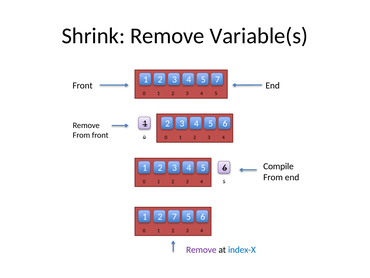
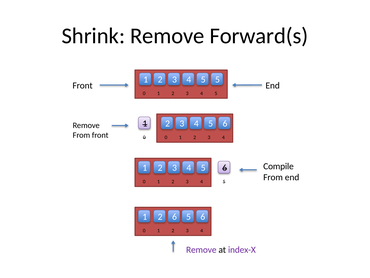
Variable(s: Variable(s -> Forward(s (259, 36)
5 7: 7 -> 5 (218, 79)
2 7: 7 -> 6 (175, 216)
index-X colour: blue -> purple (242, 249)
